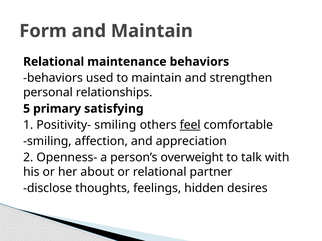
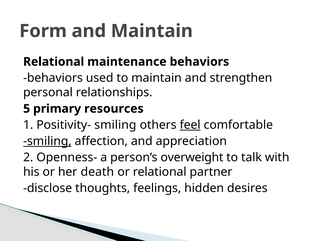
satisfying: satisfying -> resources (114, 109)
smiling underline: none -> present (47, 142)
about: about -> death (97, 172)
